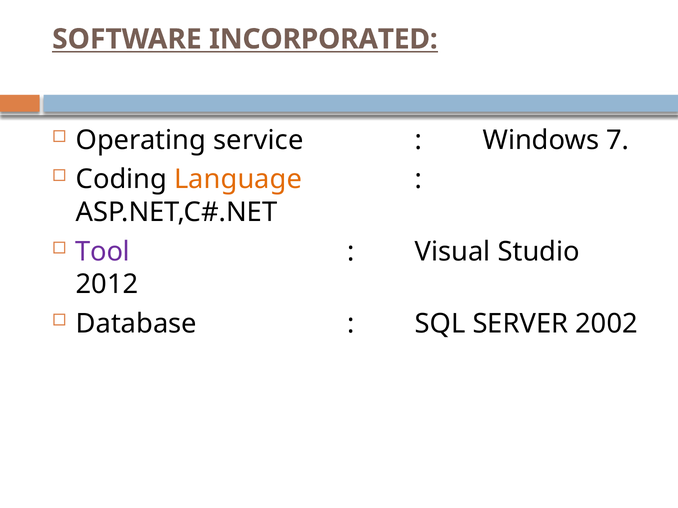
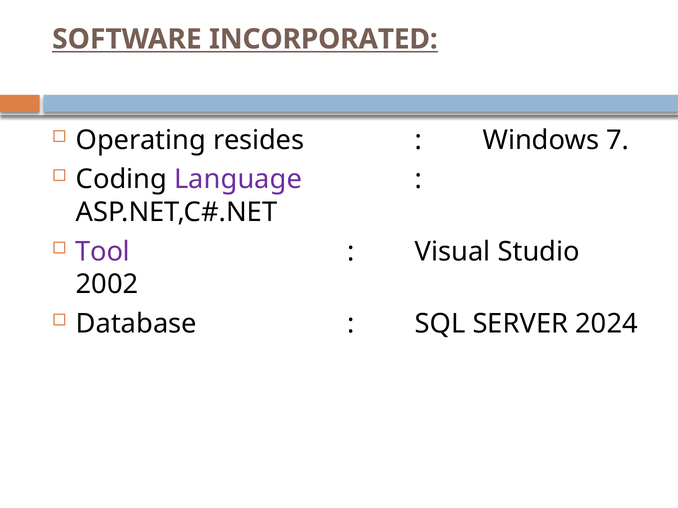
service: service -> resides (259, 140)
Language colour: orange -> purple (238, 180)
2012: 2012 -> 2002 (107, 285)
2002: 2002 -> 2024 (607, 324)
